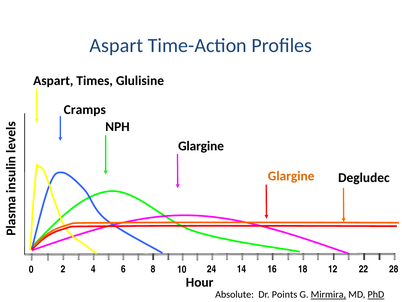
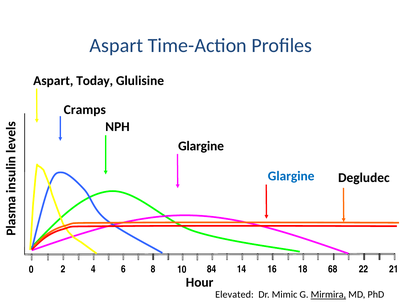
Times: Times -> Today (95, 81)
Glargine colour: orange -> blue (291, 176)
24: 24 -> 84 (212, 269)
12: 12 -> 68 (333, 269)
28: 28 -> 21 (394, 269)
Absolute: Absolute -> Elevated (234, 294)
Points: Points -> Mimic (285, 294)
PhD underline: present -> none (376, 294)
